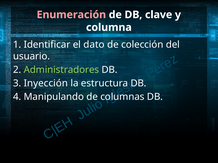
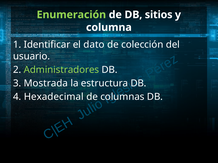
Enumeración colour: pink -> light green (71, 15)
clave: clave -> sitios (159, 15)
Inyección: Inyección -> Mostrada (46, 83)
Manipulando: Manipulando -> Hexadecimal (54, 97)
